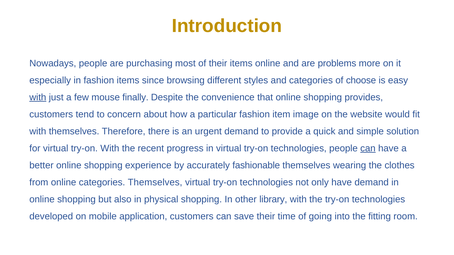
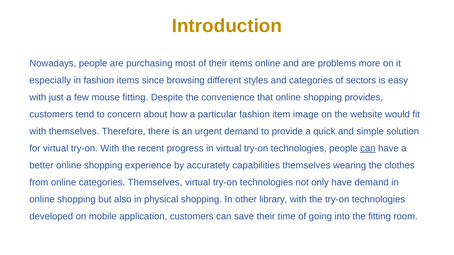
choose: choose -> sectors (361, 80)
with underline: present -> none (38, 97)
mouse finally: finally -> fitting (135, 97)
fashionable: fashionable -> capabilities (256, 166)
